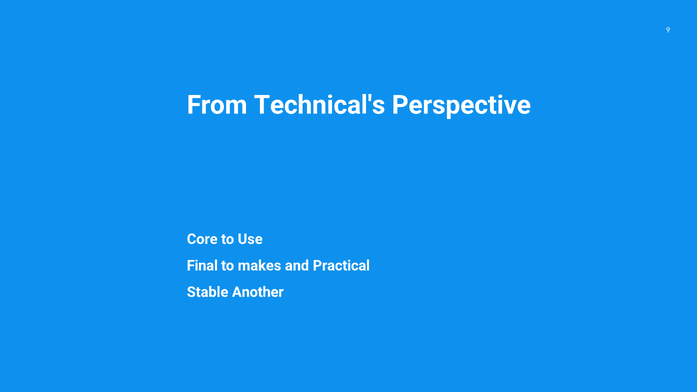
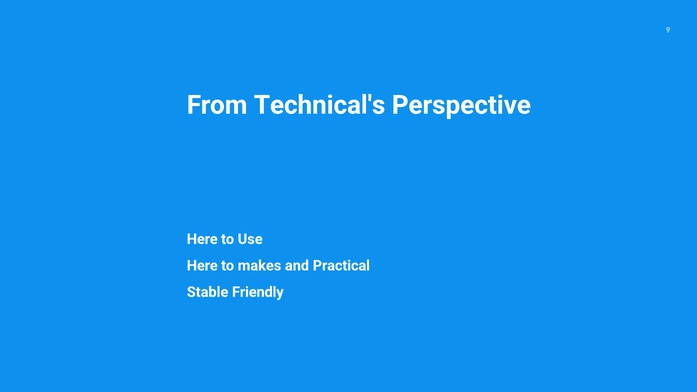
Core: Core -> Here (202, 239)
Final: Final -> Here (202, 266)
Another: Another -> Friendly (258, 292)
